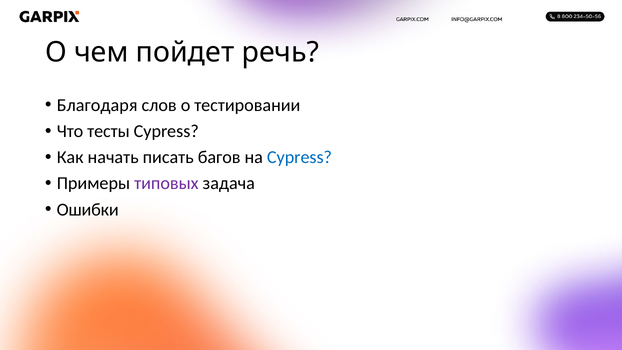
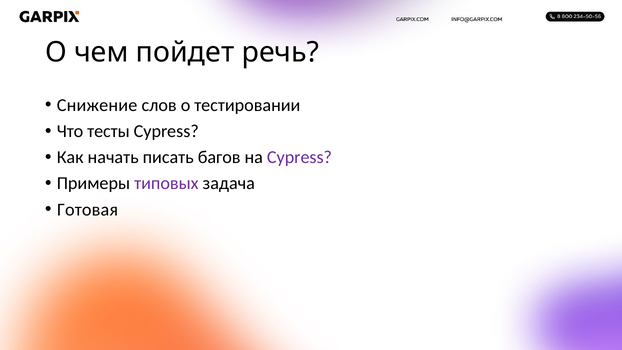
Благодаря: Благодаря -> Снижение (97, 105)
Cypress colour: blue -> purple (299, 157)
Ошибки: Ошибки -> Готовая (88, 209)
